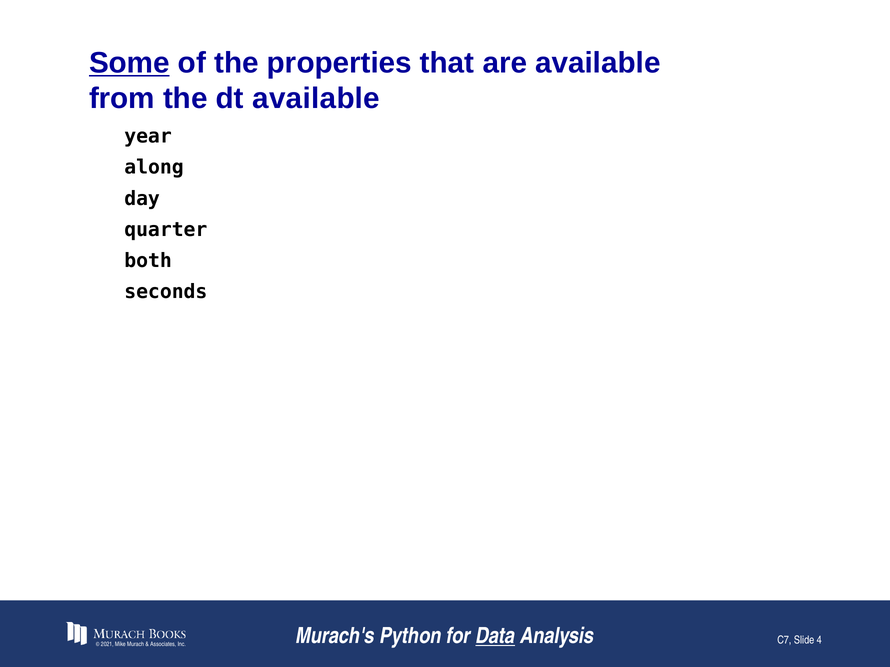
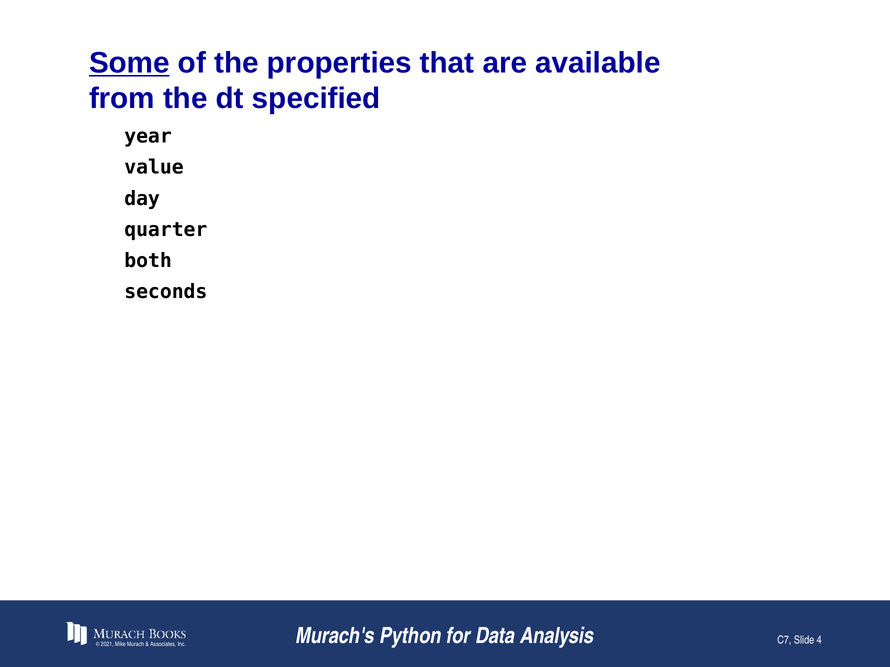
dt available: available -> specified (316, 99)
along: along -> value (154, 168)
Data underline: present -> none (495, 636)
